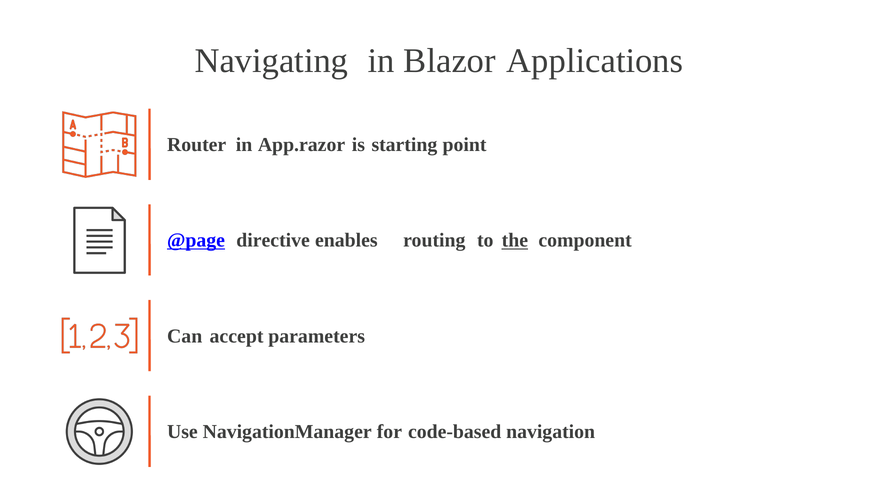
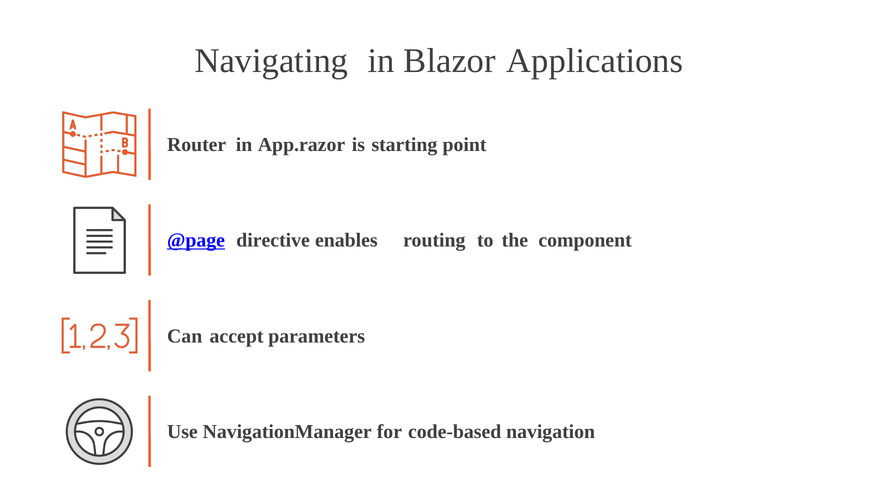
the underline: present -> none (515, 241)
